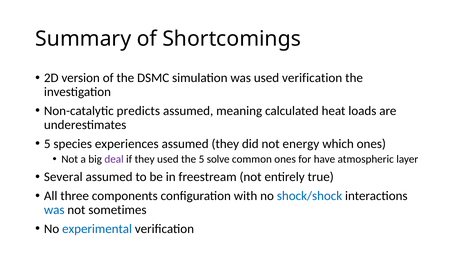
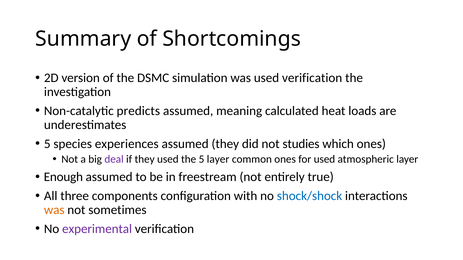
energy: energy -> studies (301, 144)
5 solve: solve -> layer (218, 159)
for have: have -> used (324, 159)
Several: Several -> Enough (63, 177)
was colour: blue -> orange (54, 210)
experimental colour: blue -> purple (97, 229)
